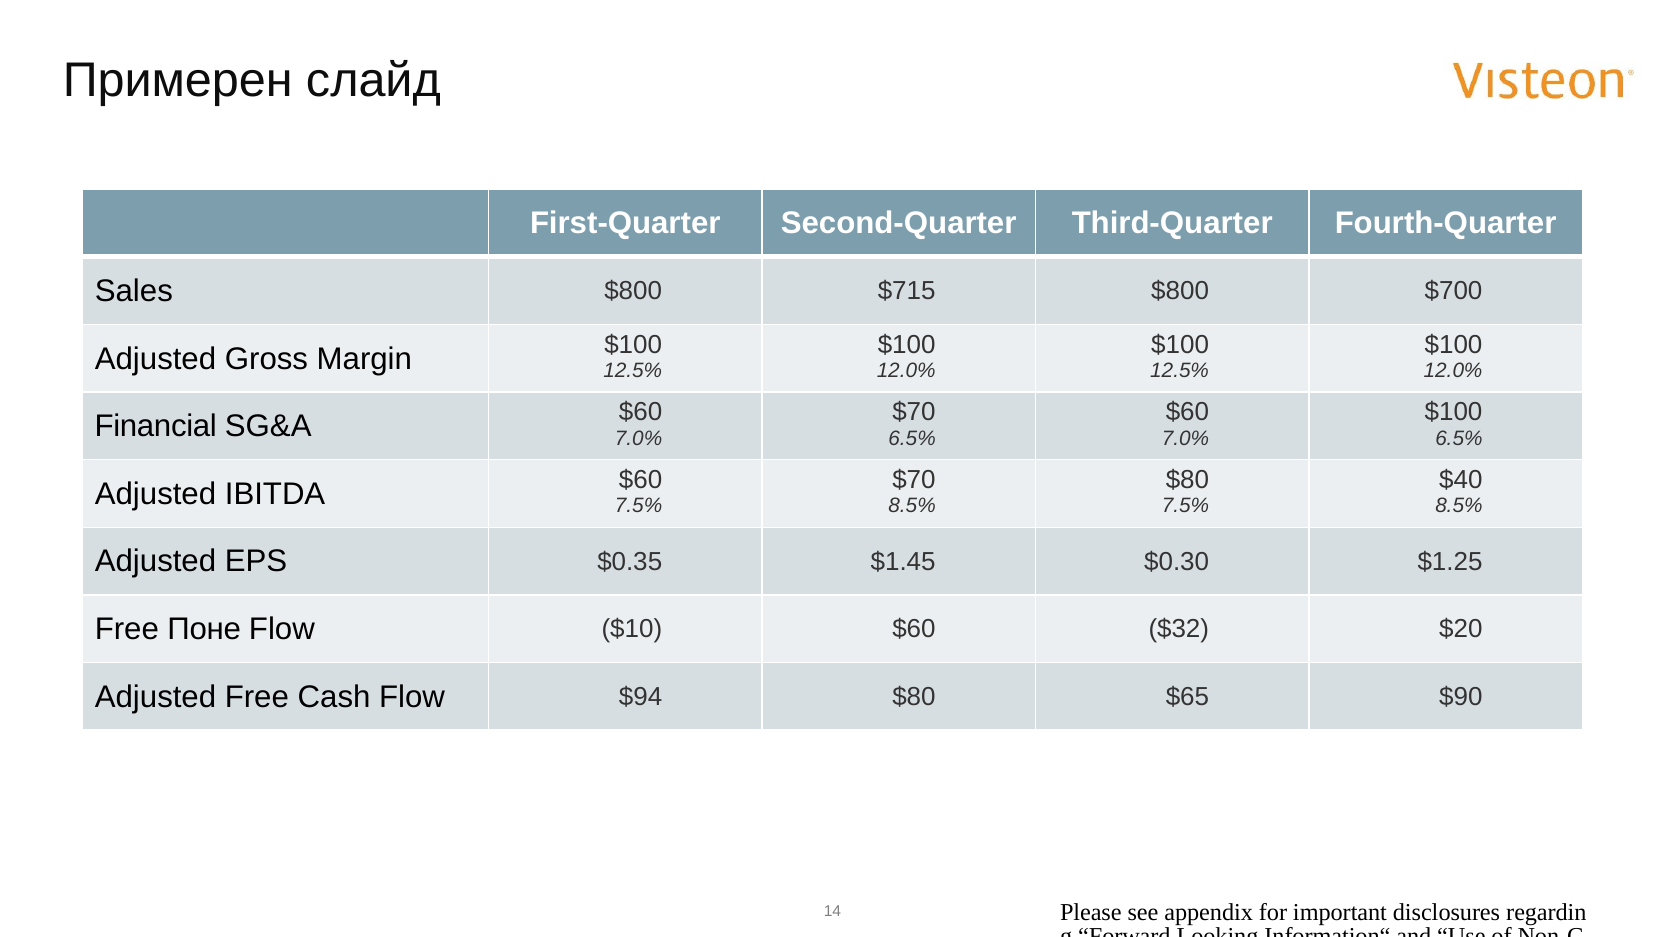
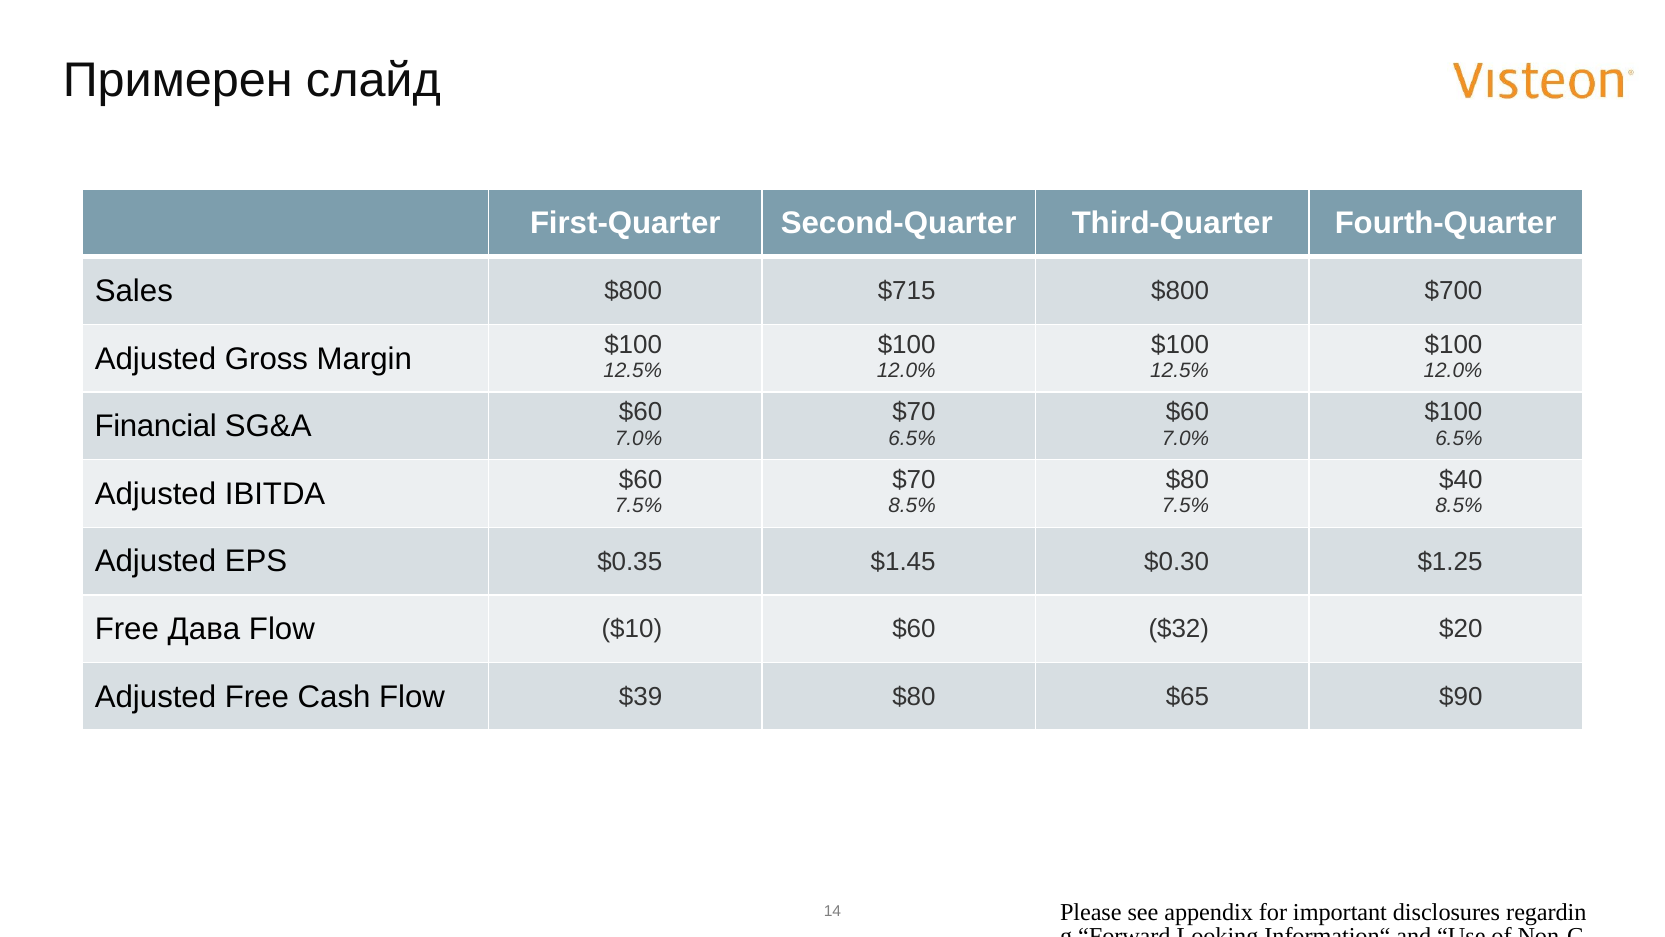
Поне: Поне -> Дава (204, 629)
$94: $94 -> $39 (641, 696)
